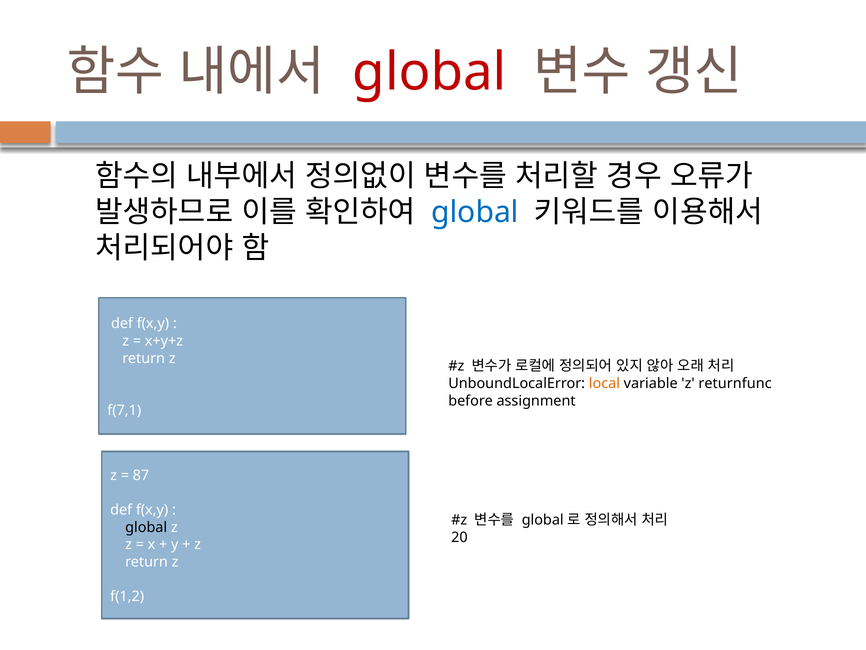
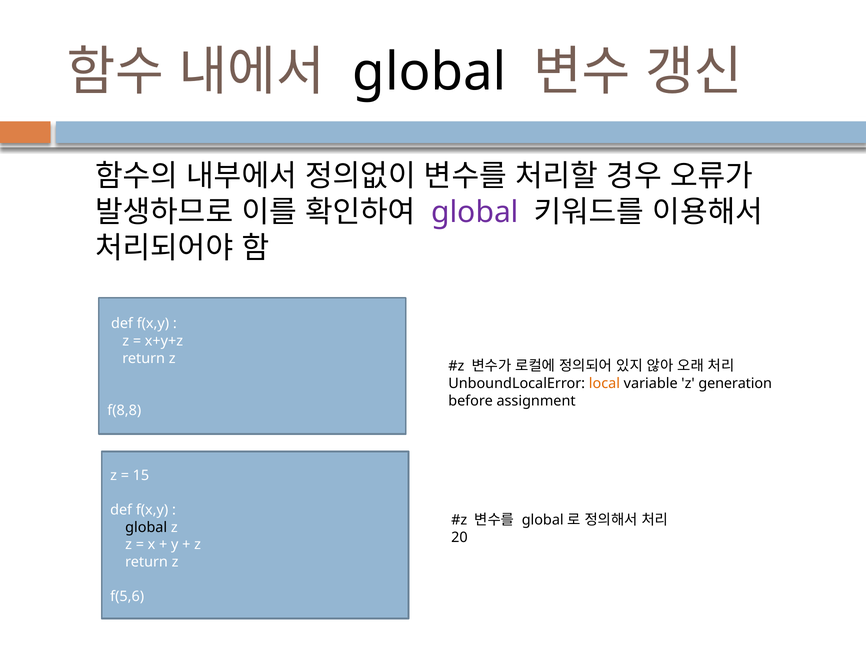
global colour: red -> black (430, 72)
global colour: blue -> purple (475, 212)
returnfunc: returnfunc -> generation (735, 383)
f(7,1: f(7,1 -> f(8,8 (124, 410)
87: 87 -> 15 (141, 475)
f(1,2: f(1,2 -> f(5,6 (127, 596)
